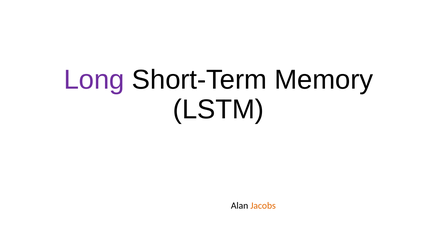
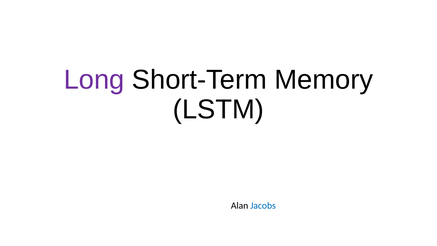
Jacobs colour: orange -> blue (263, 206)
